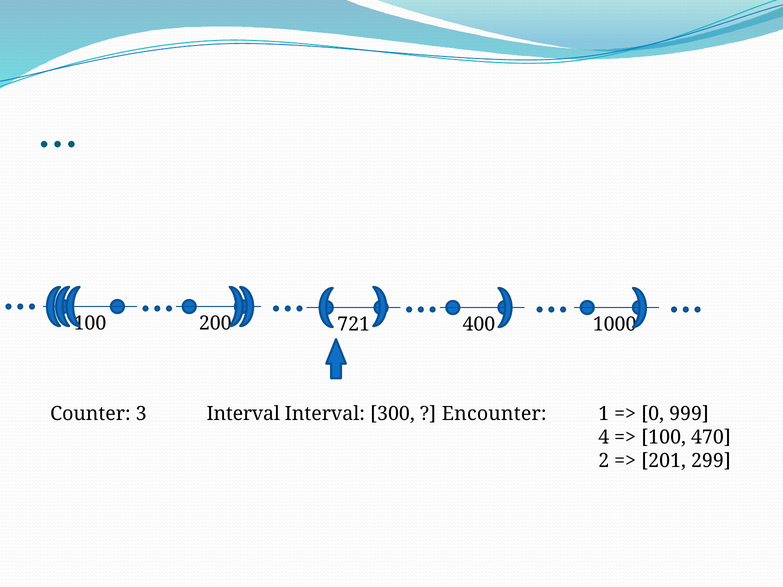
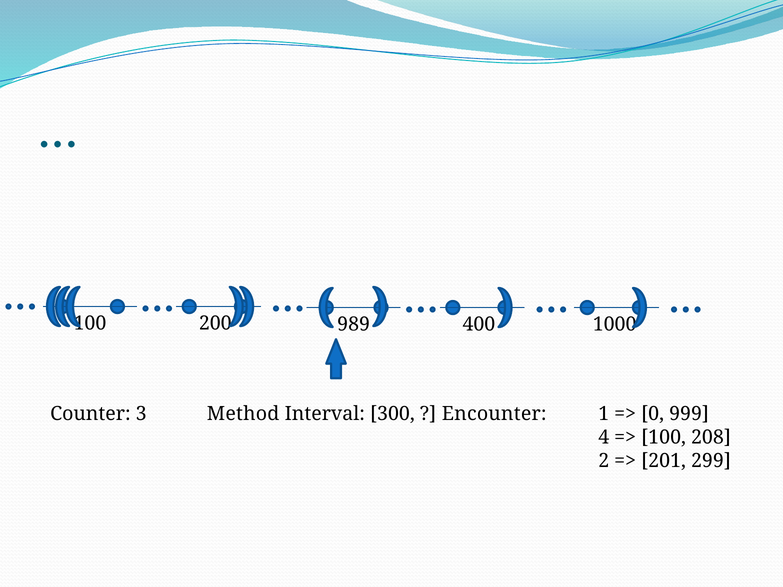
721: 721 -> 989 (354, 325)
3 Interval: Interval -> Method (243, 414)
470: 470 -> 208 (711, 437)
